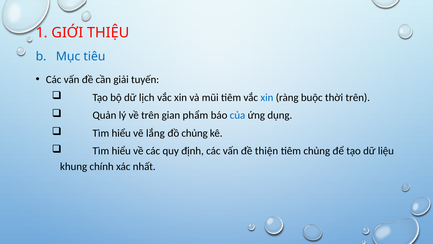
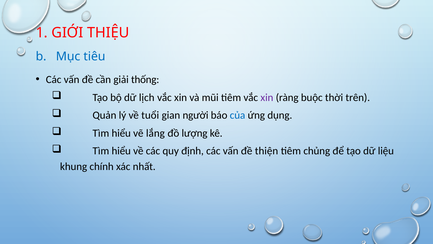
tuyến: tuyến -> thống (145, 79)
xin colour: blue -> purple (267, 97)
về trên: trên -> tuổi (150, 115)
phẩm: phẩm -> người (196, 115)
đồ chủng: chủng -> lượng (195, 133)
